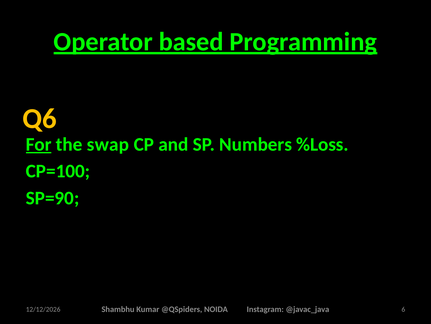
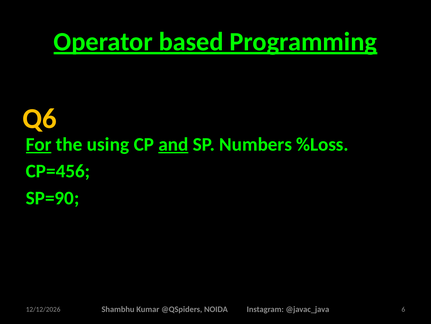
swap: swap -> using (108, 144)
and underline: none -> present (173, 144)
CP=100: CP=100 -> CP=456 (58, 171)
